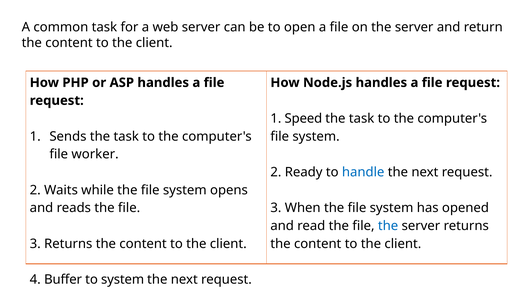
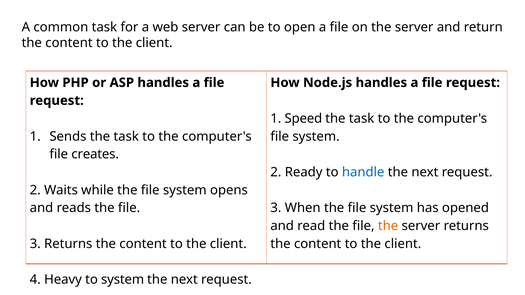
worker: worker -> creates (95, 154)
the colour: blue -> orange (388, 226)
Buffer: Buffer -> Heavy (63, 280)
